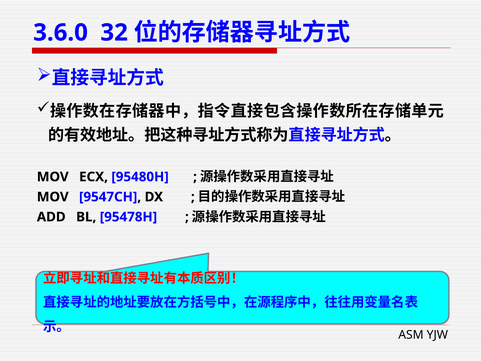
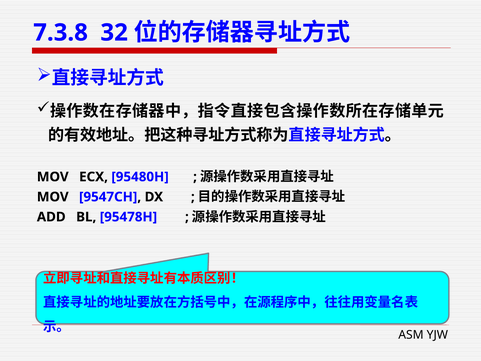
3.6.0: 3.6.0 -> 7.3.8 (61, 33)
